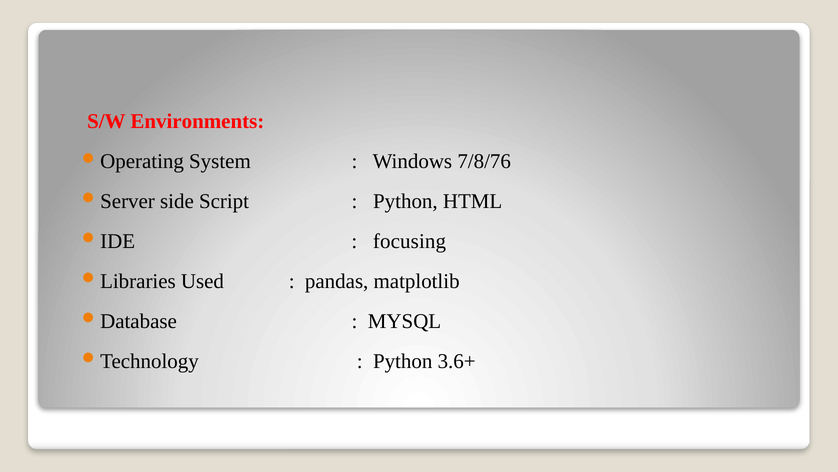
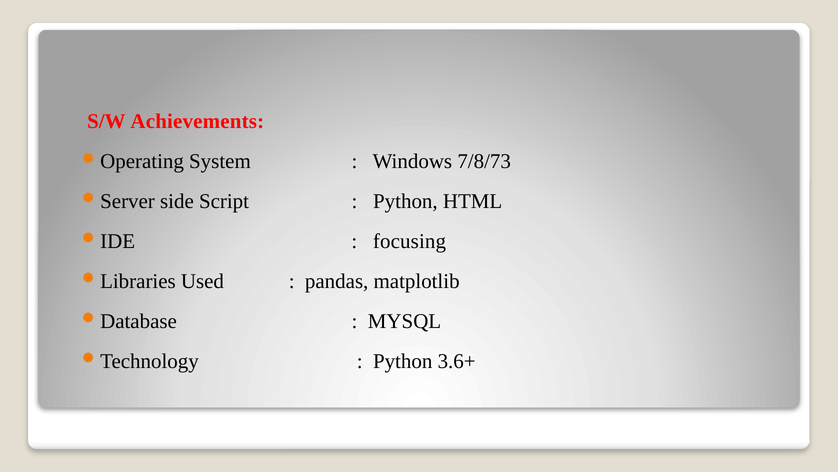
Environments: Environments -> Achievements (197, 121)
7/8/76: 7/8/76 -> 7/8/73 (484, 161)
